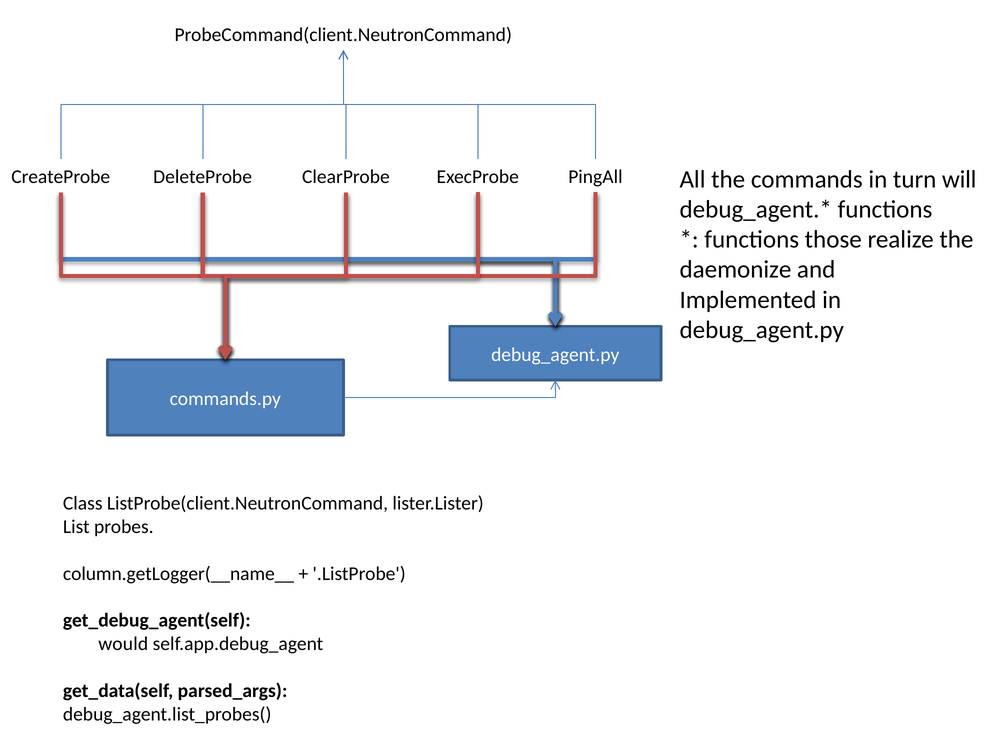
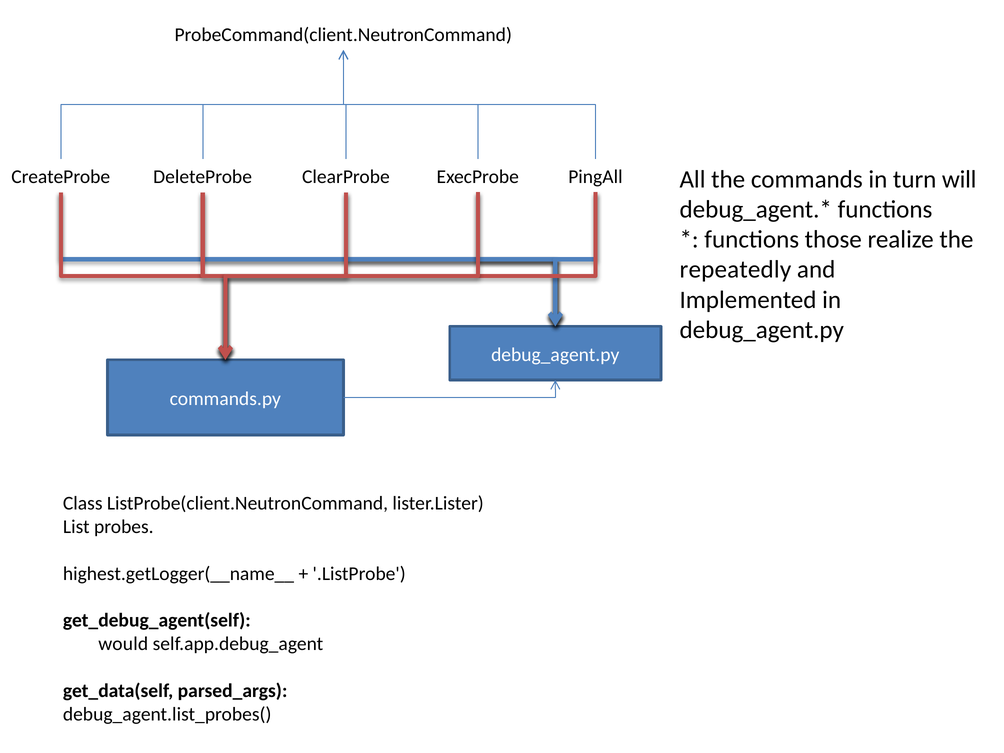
daemonize: daemonize -> repeatedly (735, 270)
column.getLogger(__name__: column.getLogger(__name__ -> highest.getLogger(__name__ (179, 574)
